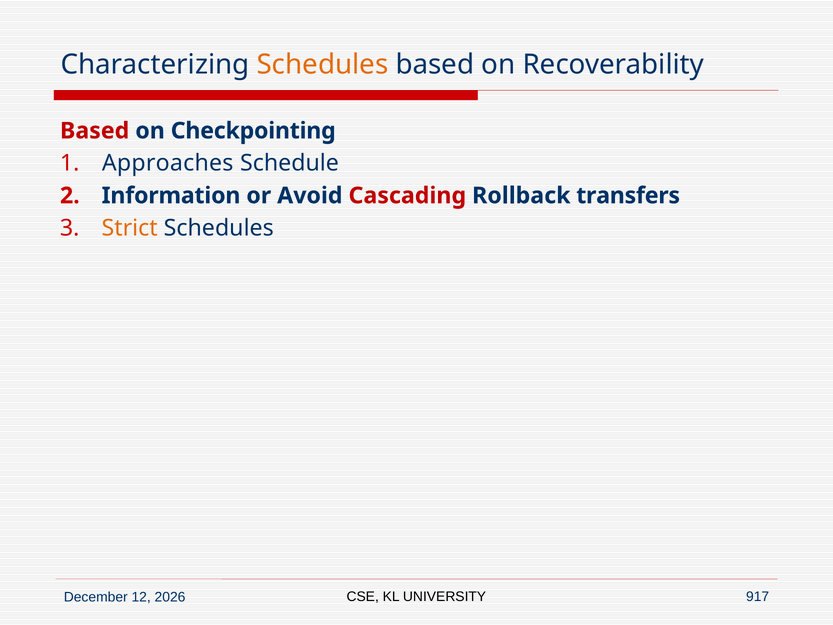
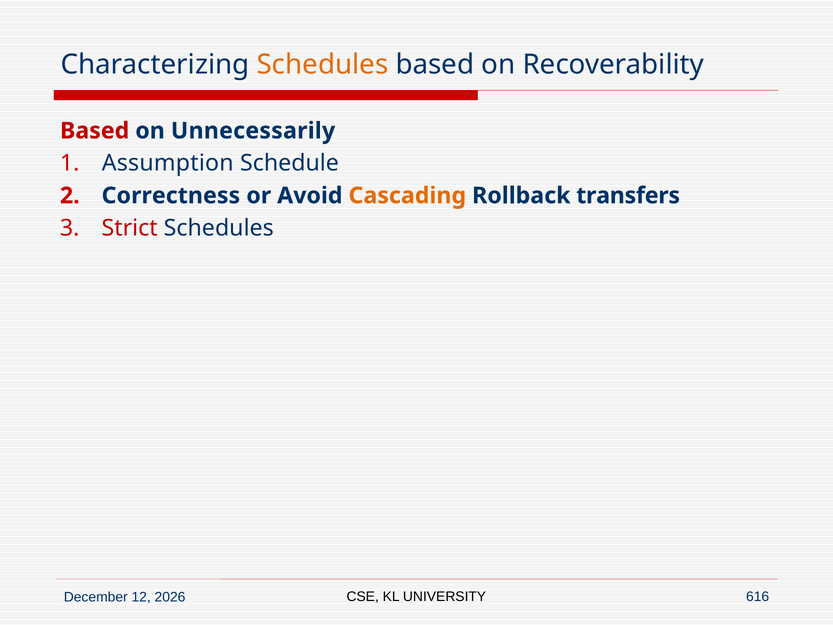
Checkpointing: Checkpointing -> Unnecessarily (253, 131)
Approaches: Approaches -> Assumption (168, 163)
Information: Information -> Correctness (171, 196)
Cascading colour: red -> orange (407, 196)
Strict colour: orange -> red (130, 228)
917: 917 -> 616 (758, 597)
